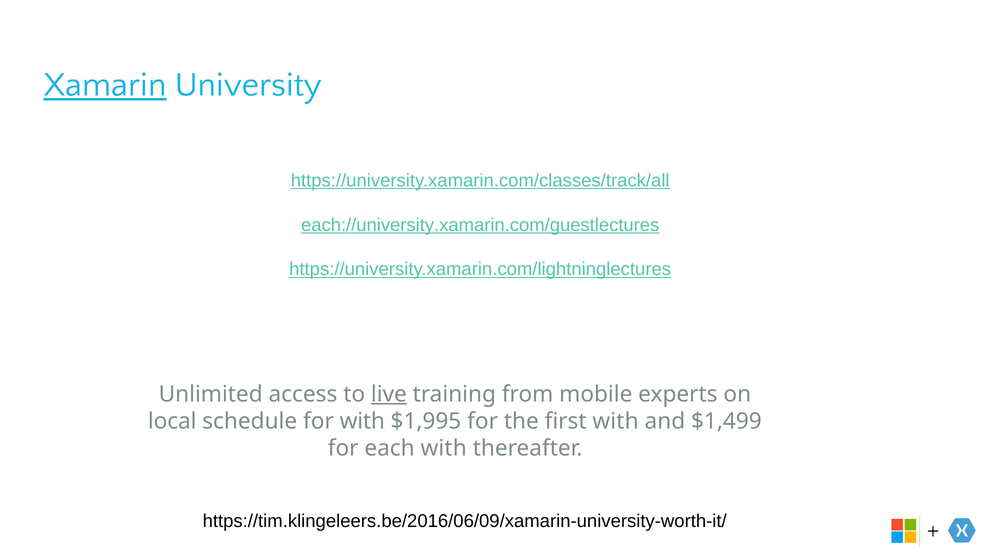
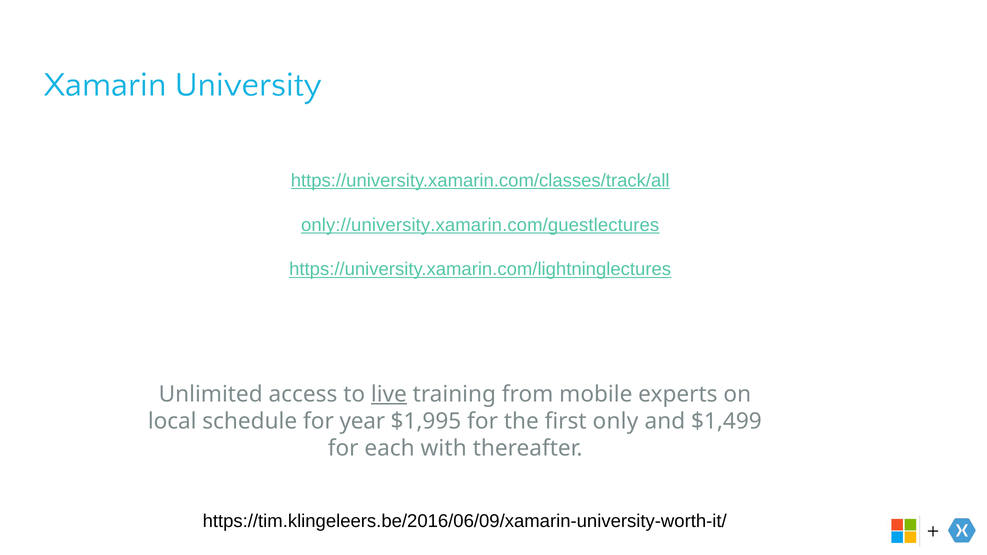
Xamarin underline: present -> none (105, 85)
each://university.xamarin.com/guestlectures: each://university.xamarin.com/guestlectures -> only://university.xamarin.com/guestlectures (480, 225)
for with: with -> year (362, 421)
first with: with -> only (615, 421)
